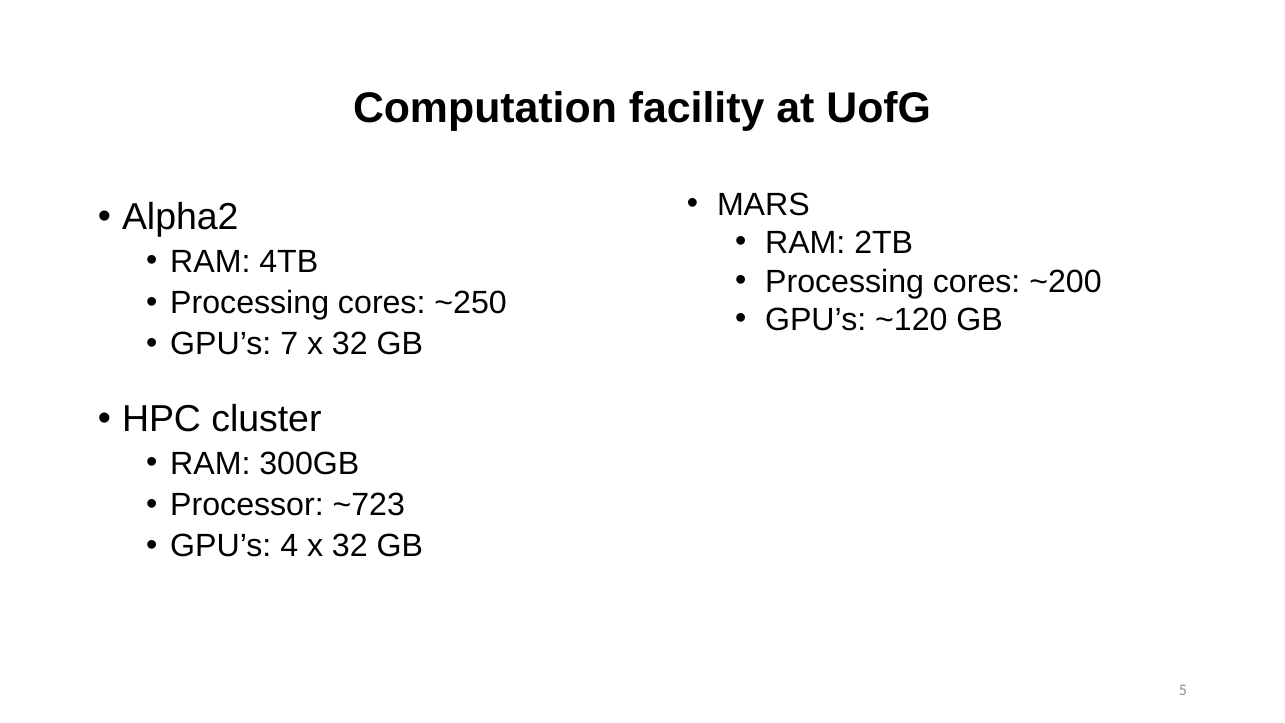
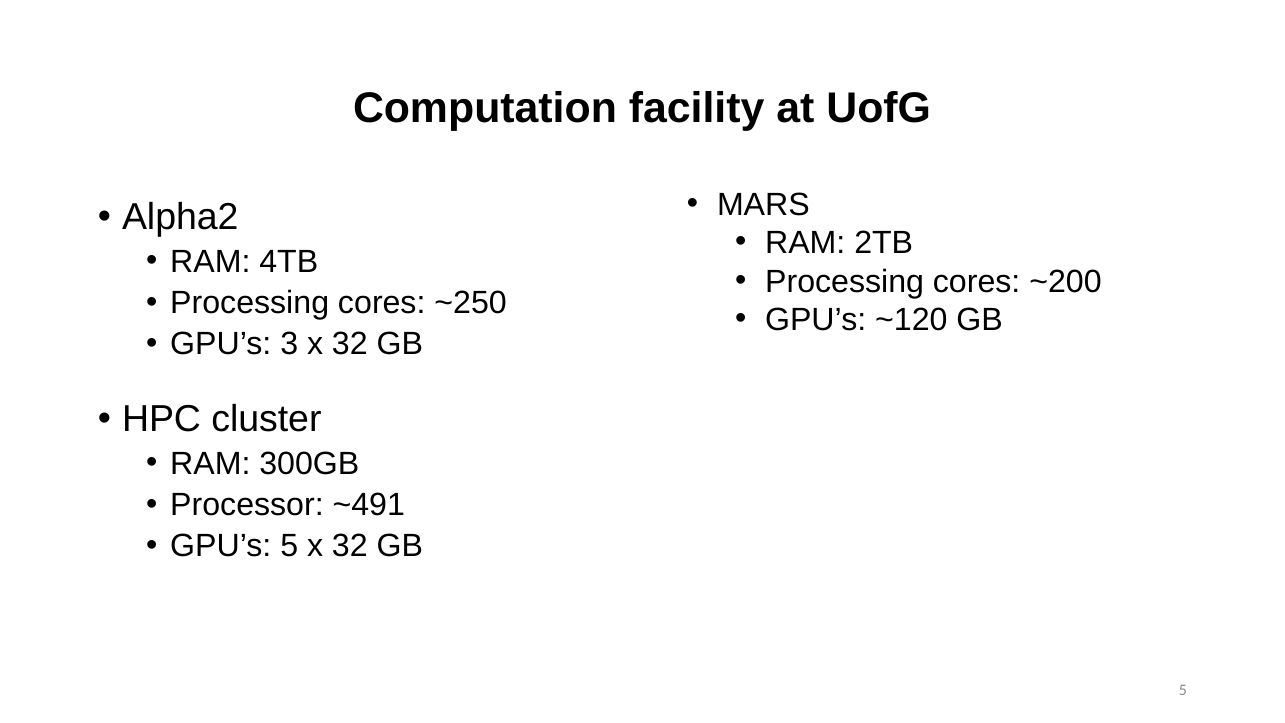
7: 7 -> 3 (289, 344)
~723: ~723 -> ~491 (369, 505)
GPU’s 4: 4 -> 5 (289, 546)
